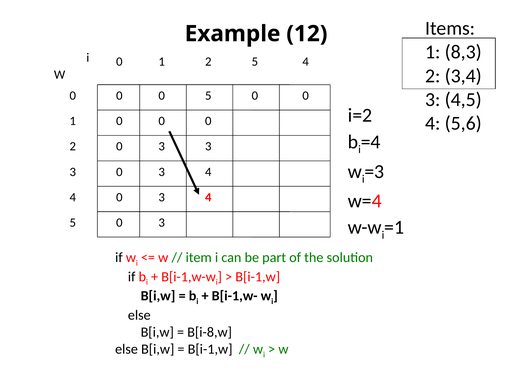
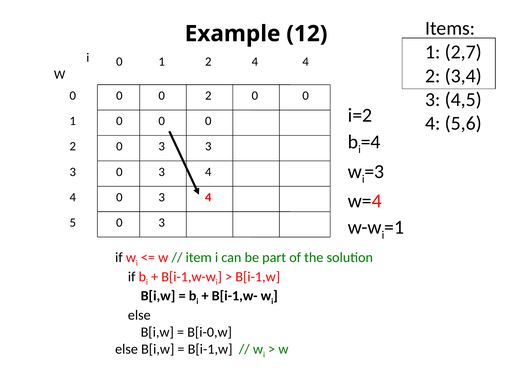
8,3: 8,3 -> 2,7 (463, 52)
2 5: 5 -> 4 (255, 62)
0 5: 5 -> 2 (208, 96)
B[i-8,w: B[i-8,w -> B[i-0,w (210, 332)
